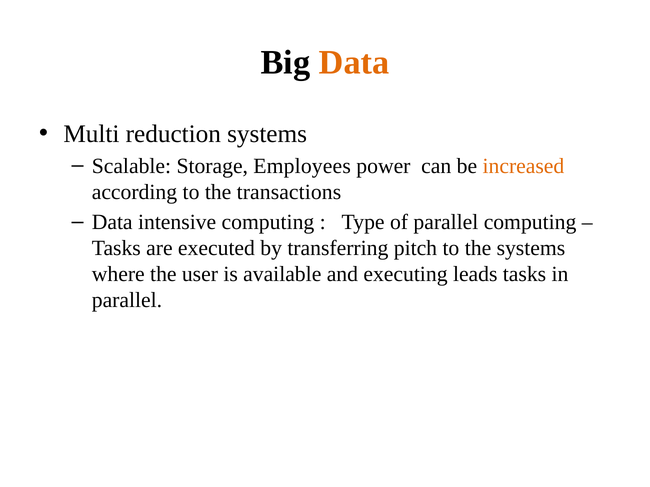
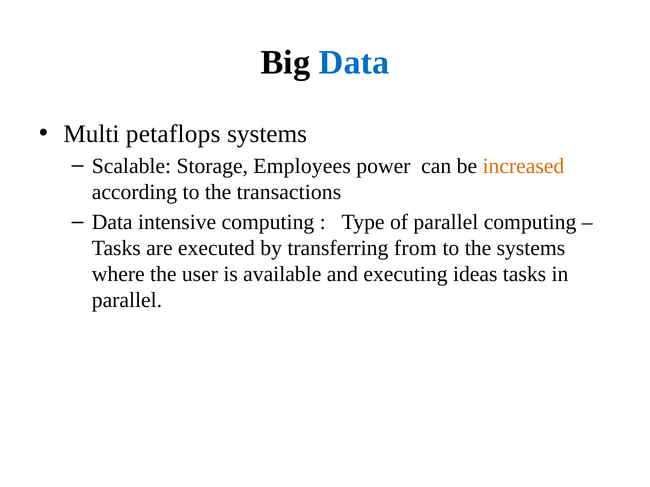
Data colour: orange -> blue (354, 63)
reduction: reduction -> petaflops (173, 134)
pitch: pitch -> from (415, 248)
leads: leads -> ideas (475, 274)
